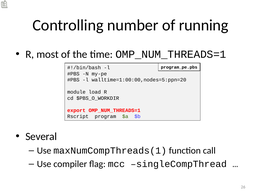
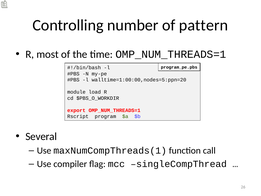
running: running -> pattern (203, 25)
